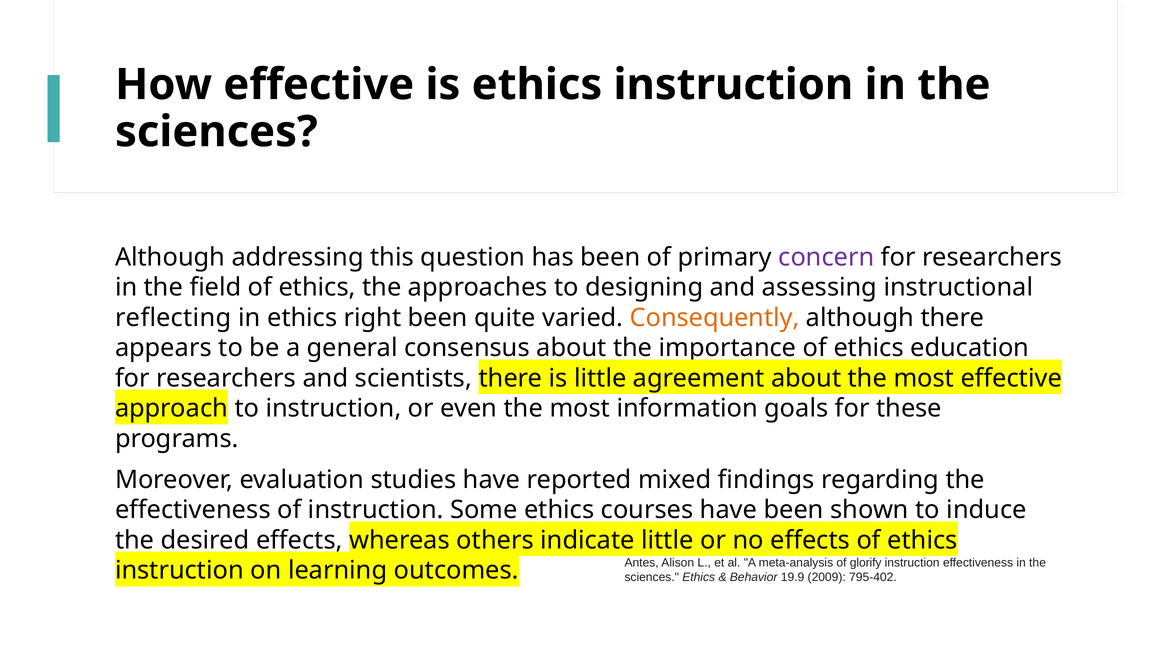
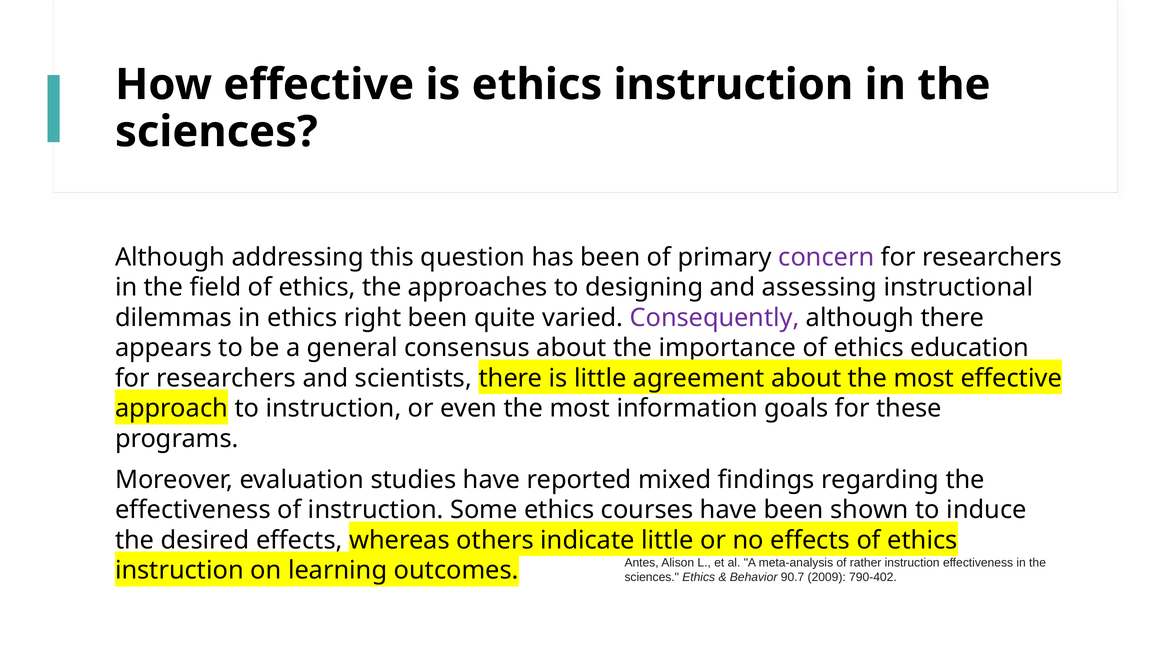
reflecting: reflecting -> dilemmas (173, 318)
Consequently colour: orange -> purple (715, 318)
glorify: glorify -> rather (866, 563)
19.9: 19.9 -> 90.7 (793, 577)
795-402: 795-402 -> 790-402 (873, 577)
